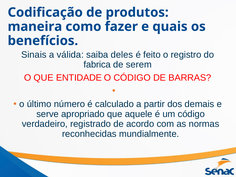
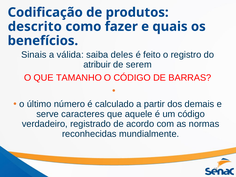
maneira: maneira -> descrito (35, 27)
fabrica: fabrica -> atribuir (97, 65)
ENTIDADE: ENTIDADE -> TAMANHO (79, 78)
apropriado: apropriado -> caracteres (83, 114)
